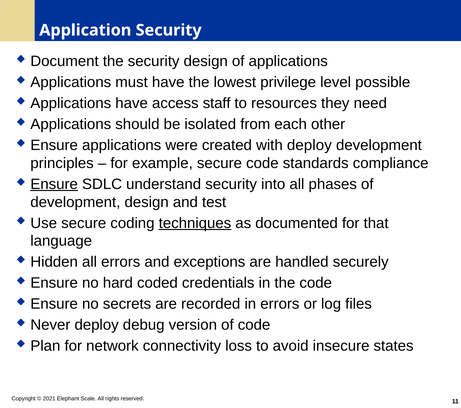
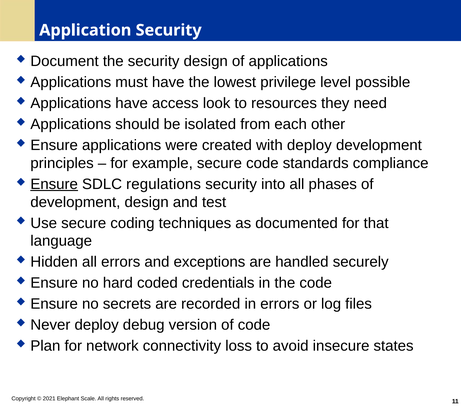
staff: staff -> look (217, 103)
understand: understand -> regulations (164, 184)
techniques underline: present -> none (195, 223)
